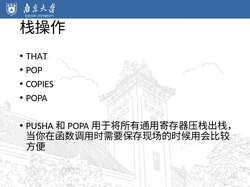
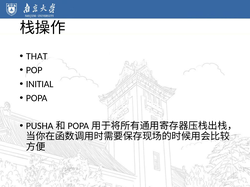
COPIES: COPIES -> INITIAL (40, 84)
